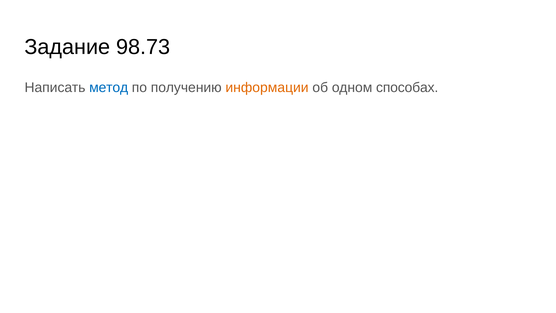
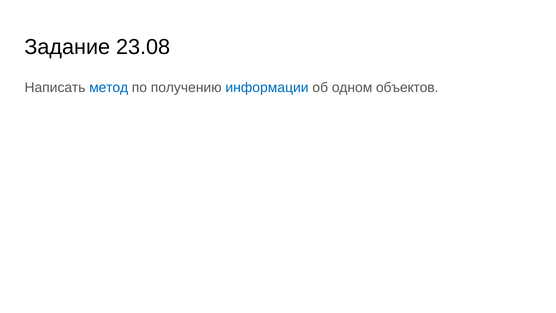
98.73: 98.73 -> 23.08 (143, 47)
информации colour: orange -> blue (267, 87)
способах: способах -> объектов (407, 87)
